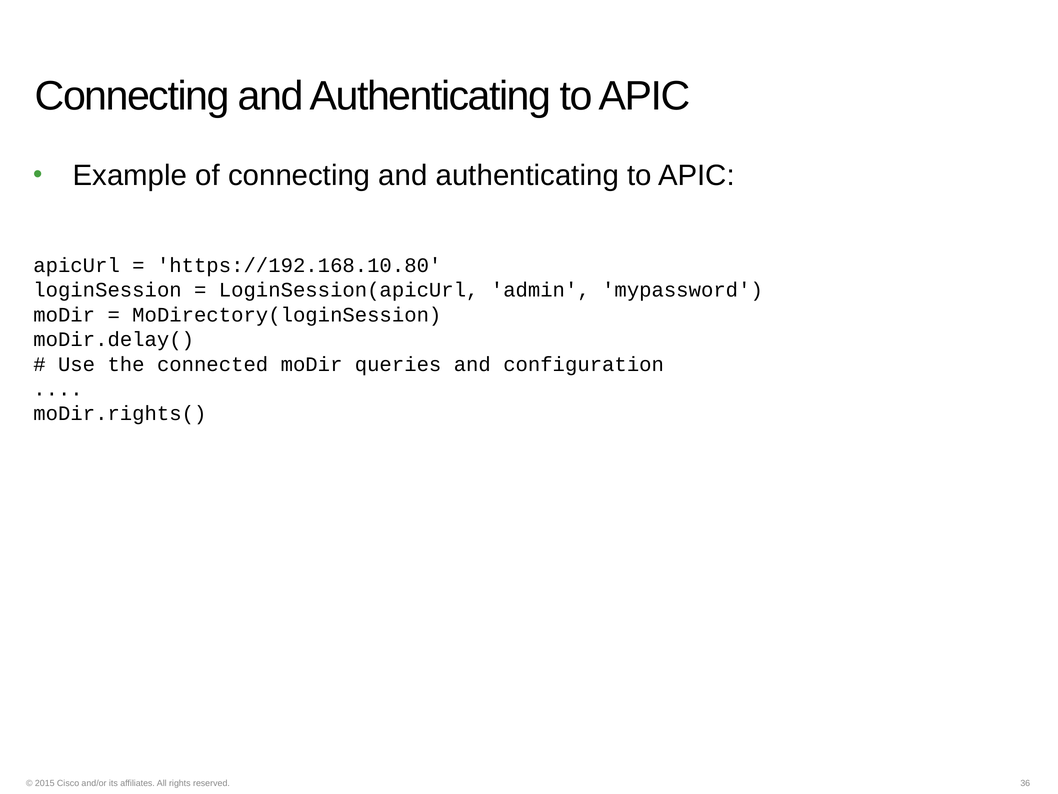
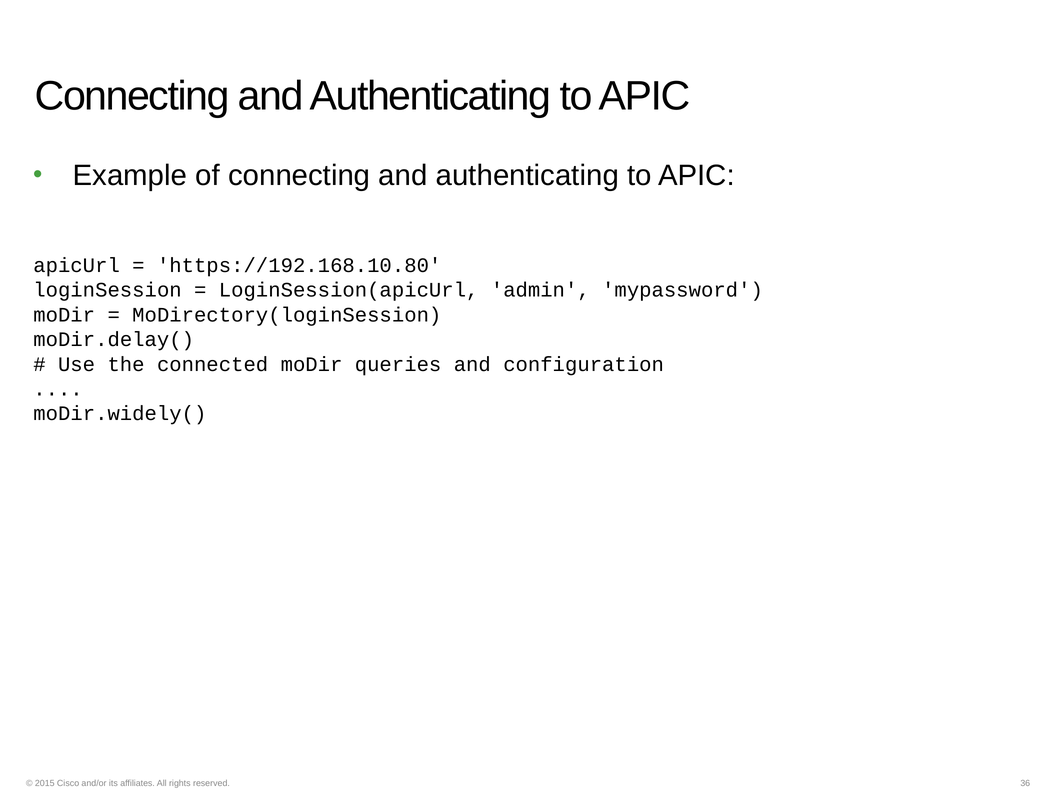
moDir.rights(: moDir.rights( -> moDir.widely( (120, 413)
